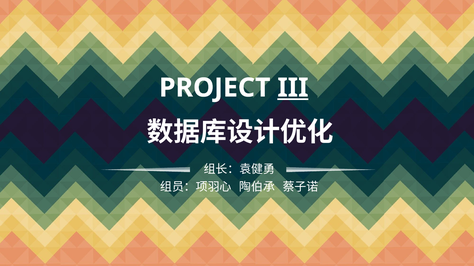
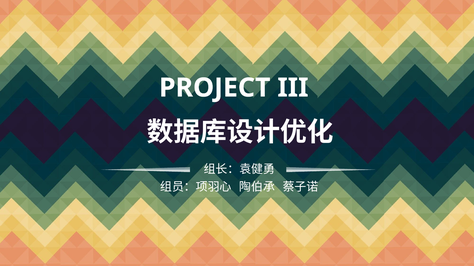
III underline: present -> none (293, 88)
